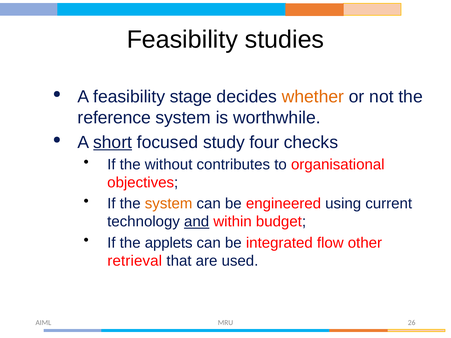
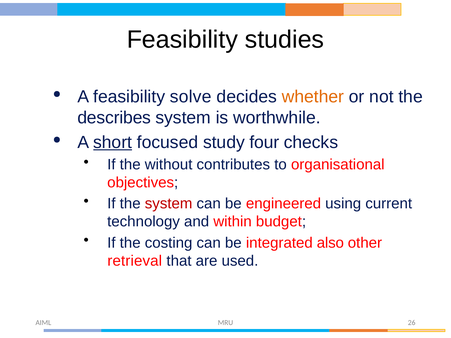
stage: stage -> solve (191, 97)
reference: reference -> describes (114, 118)
system colour: orange -> red (169, 204)
and underline: present -> none (197, 222)
applets: applets -> costing (169, 243)
flow: flow -> also (330, 243)
